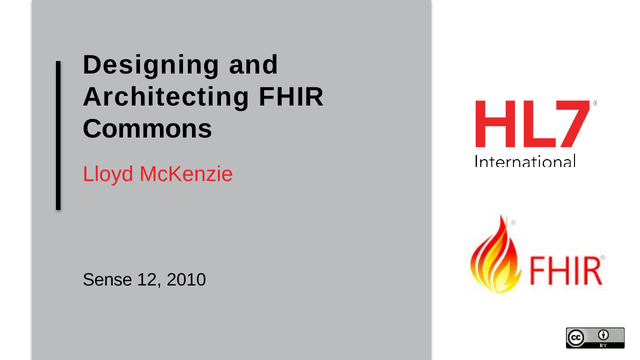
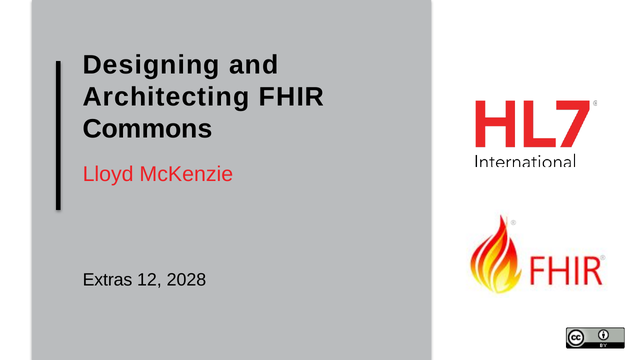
Sense: Sense -> Extras (107, 280)
2010: 2010 -> 2028 (186, 280)
